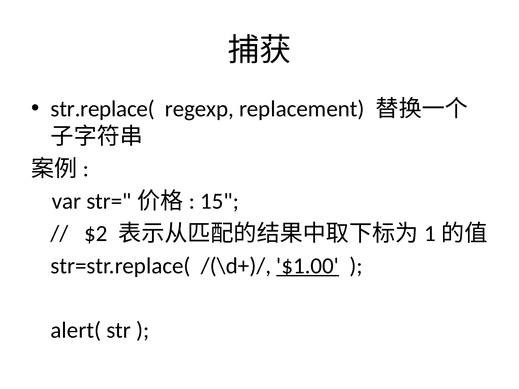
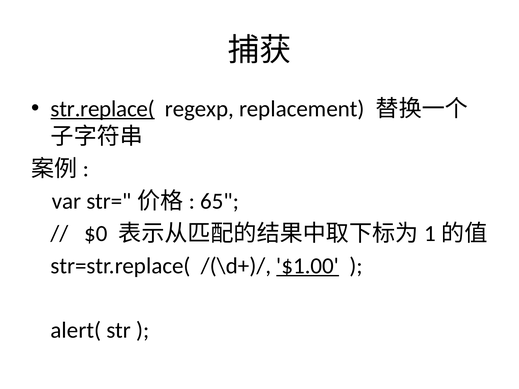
str.replace( underline: none -> present (103, 109)
15: 15 -> 65 (220, 201)
$2: $2 -> $0 (96, 234)
